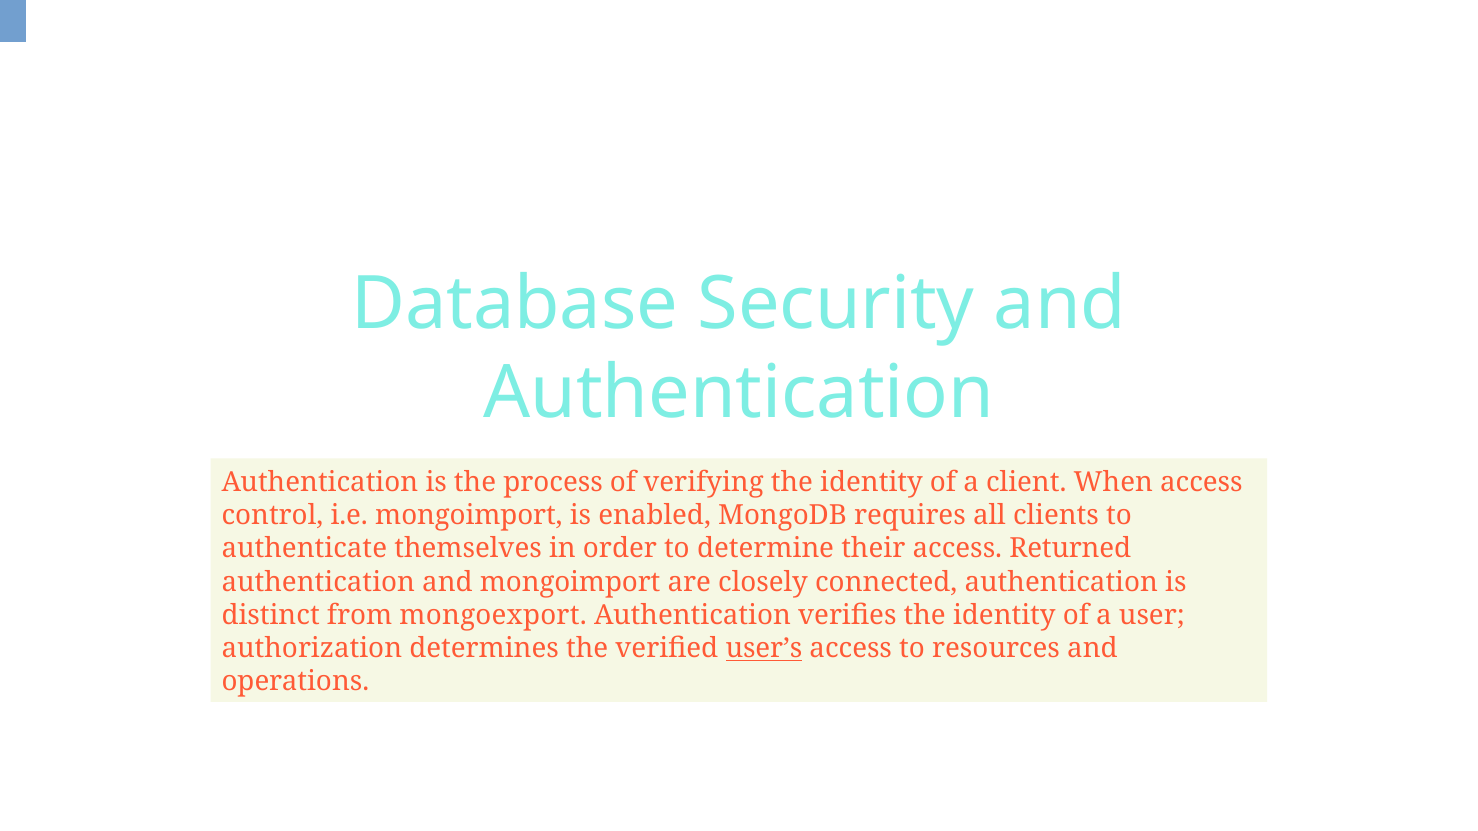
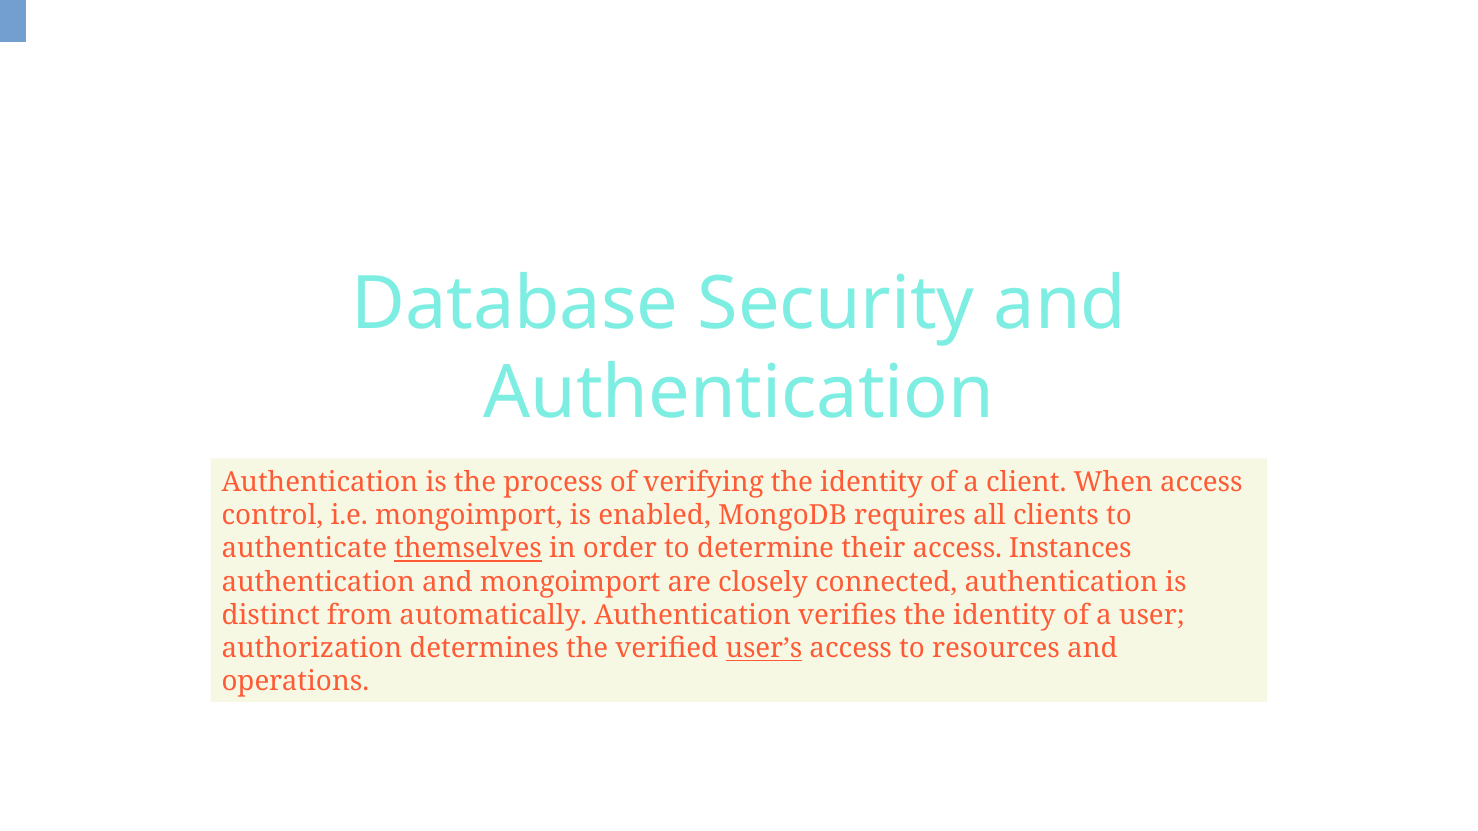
themselves underline: none -> present (468, 549)
Returned: Returned -> Instances (1070, 549)
mongoexport: mongoexport -> automatically (493, 616)
